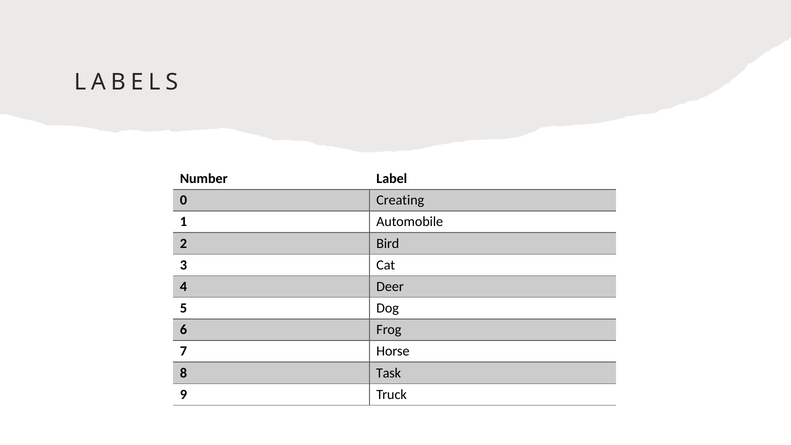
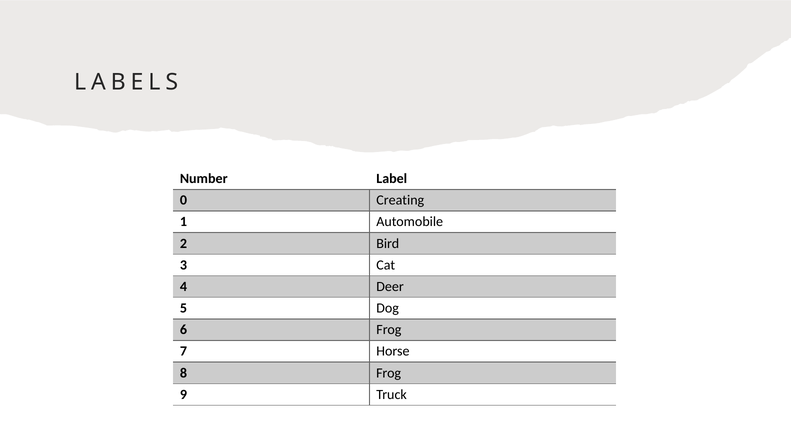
8 Task: Task -> Frog (389, 373)
